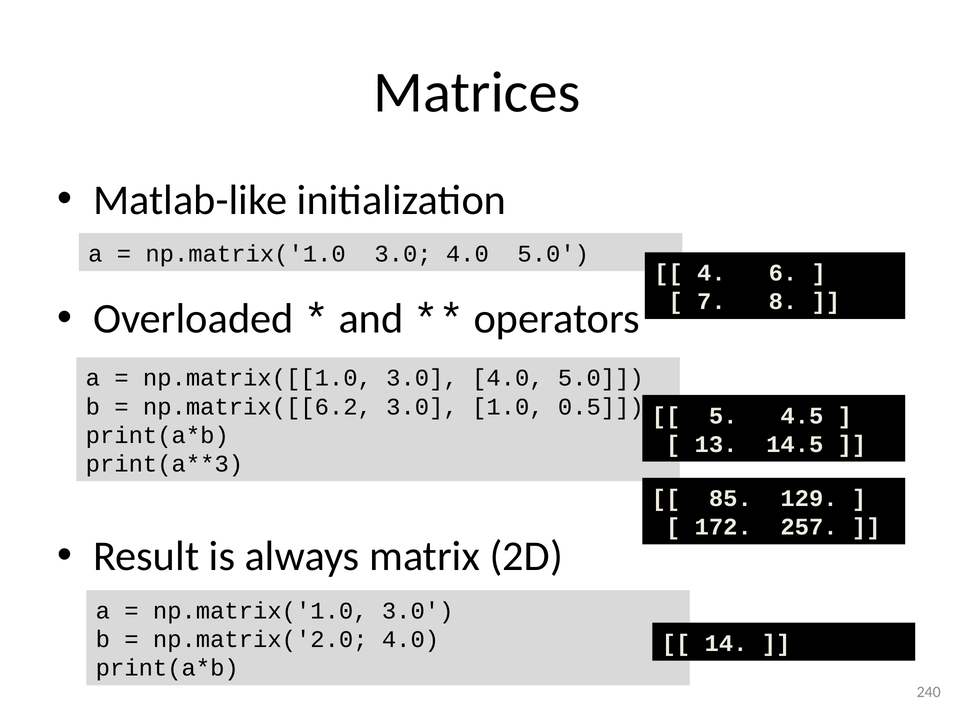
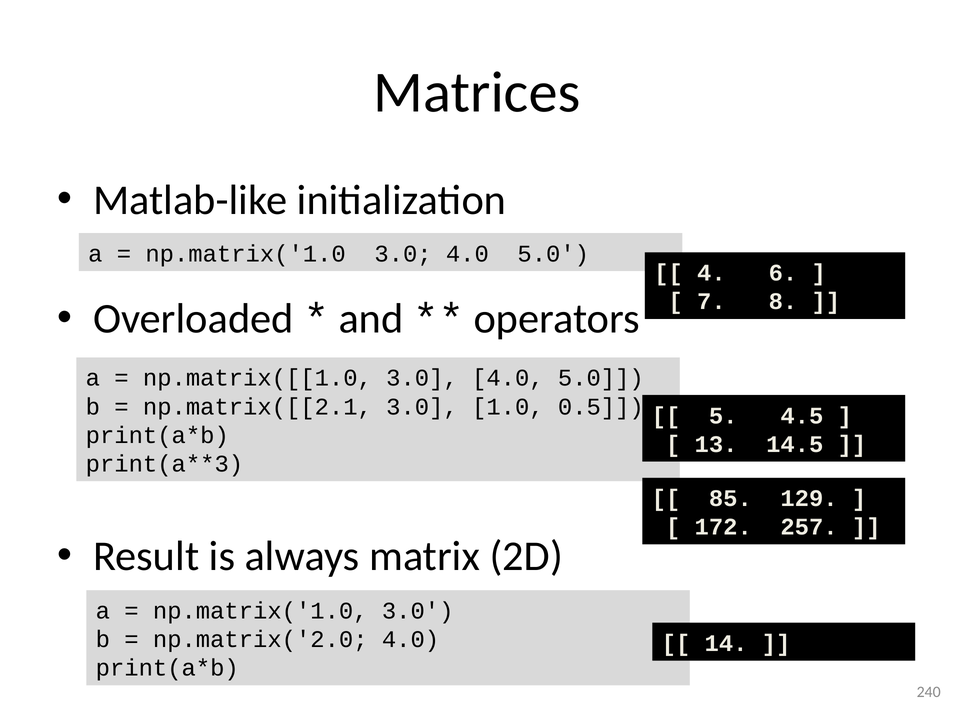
np.matrix([[6.2: np.matrix([[6.2 -> np.matrix([[2.1 (257, 407)
